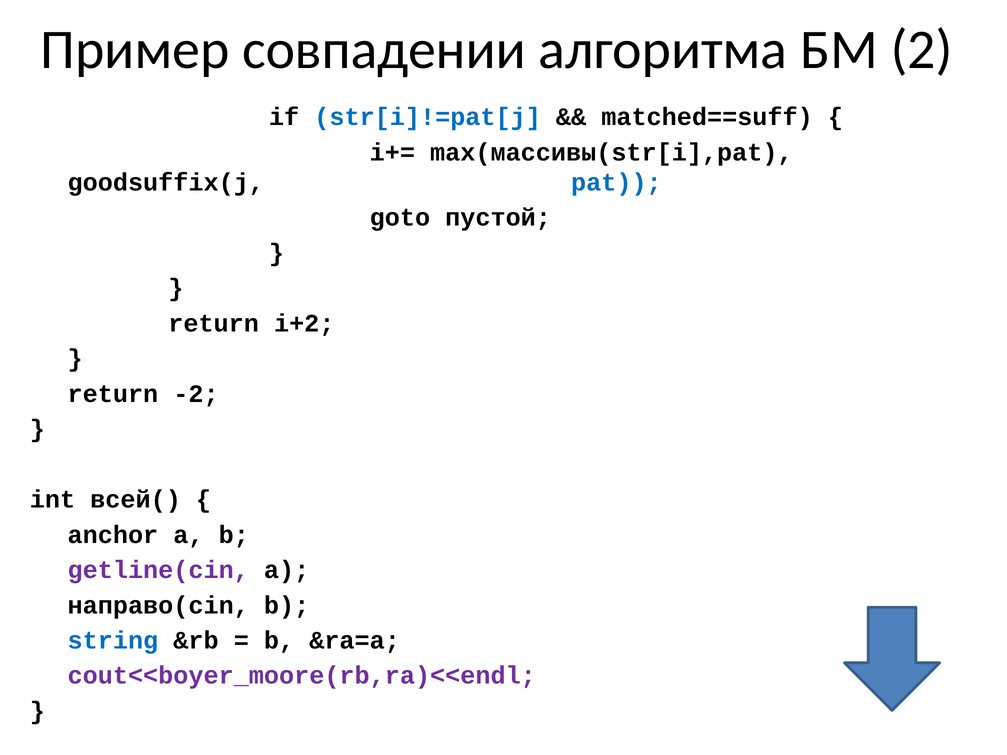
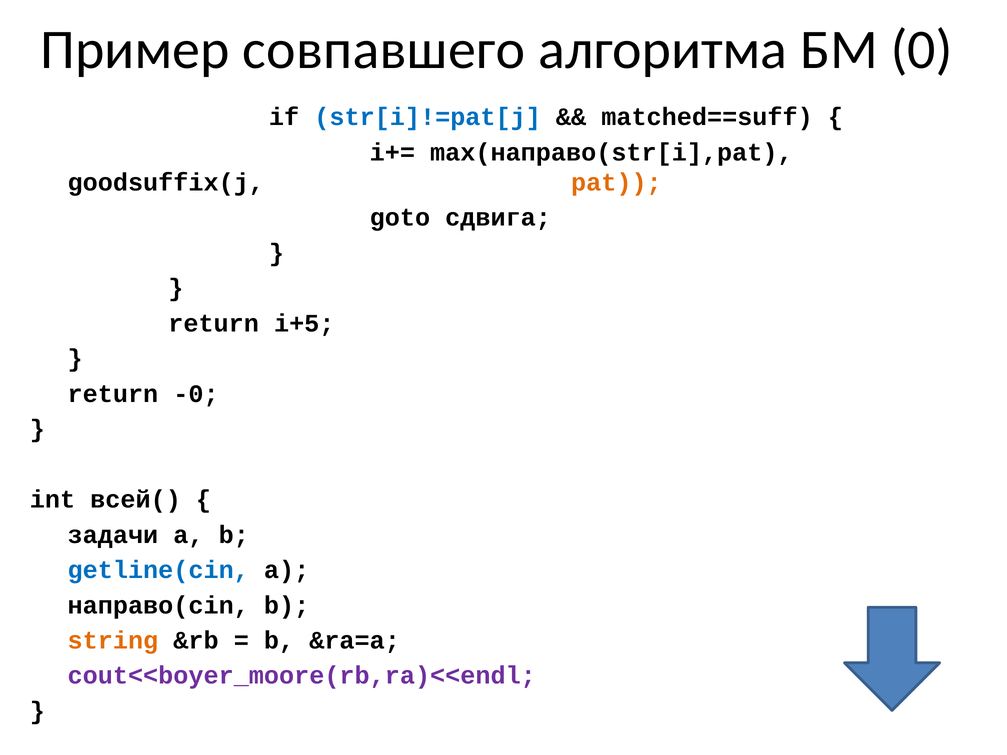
совпадении: совпадении -> совпавшего (384, 50)
2: 2 -> 0 (922, 50)
max(массивы(str[i],pat: max(массивы(str[i],pat -> max(направо(str[i],pat (611, 152)
pat colour: blue -> orange (616, 182)
пустой: пустой -> сдвига (498, 218)
i+2: i+2 -> i+5 (304, 323)
-2: -2 -> -0 (196, 394)
anchor: anchor -> задачи (113, 535)
getline(cin colour: purple -> blue (158, 570)
string colour: blue -> orange (113, 641)
